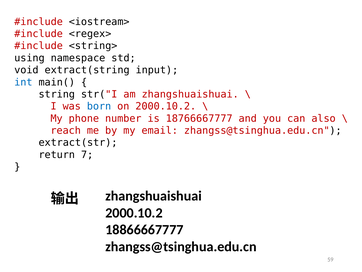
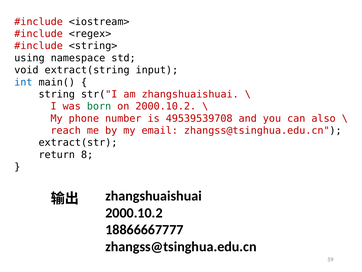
born colour: blue -> green (99, 106)
18766667777: 18766667777 -> 49539539708 (199, 118)
7: 7 -> 8 (87, 154)
